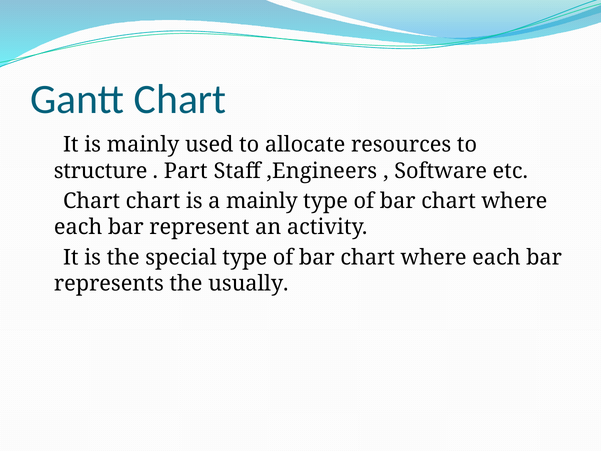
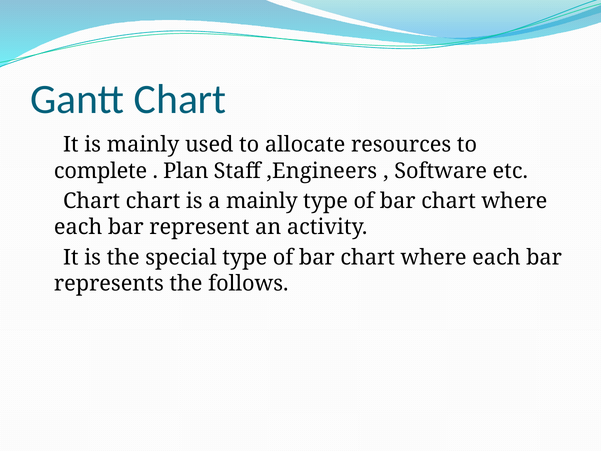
structure: structure -> complete (101, 171)
Part: Part -> Plan (186, 171)
usually: usually -> follows (248, 284)
